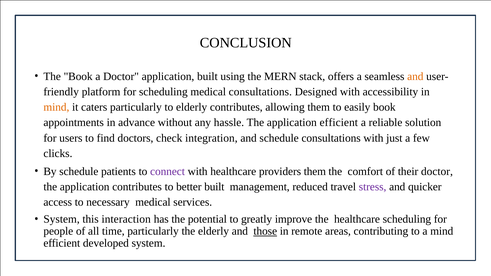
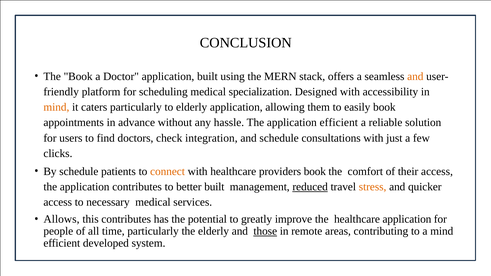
medical consultations: consultations -> specialization (260, 92)
elderly contributes: contributes -> application (236, 107)
connect colour: purple -> orange (168, 171)
providers them: them -> book (315, 171)
their doctor: doctor -> access (437, 171)
reduced underline: none -> present (310, 187)
stress colour: purple -> orange (373, 187)
System: System -> Allows (62, 219)
this interaction: interaction -> contributes (126, 219)
healthcare scheduling: scheduling -> application (407, 219)
